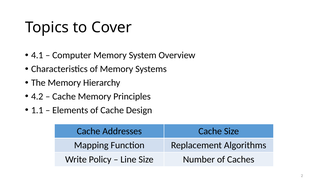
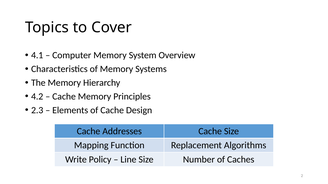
1.1: 1.1 -> 2.3 (37, 110)
